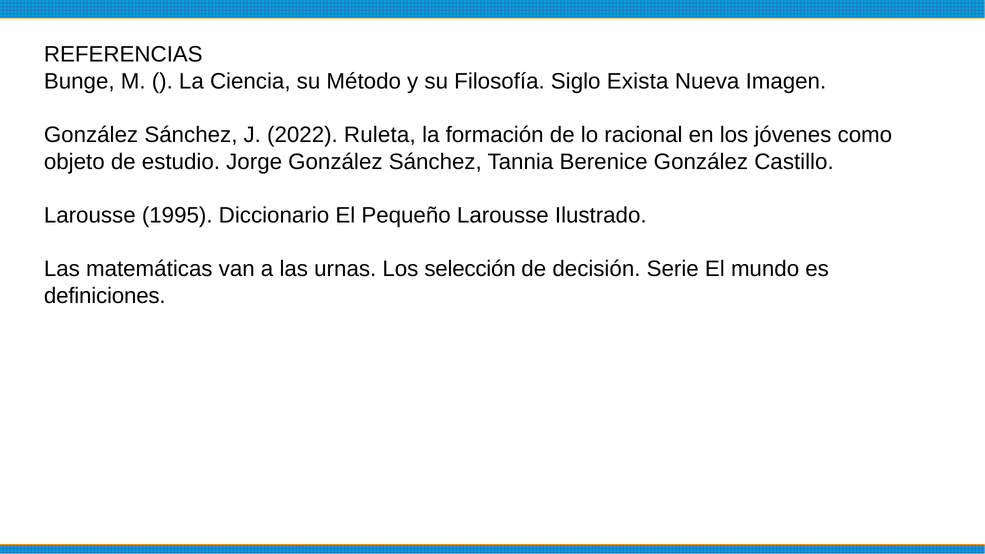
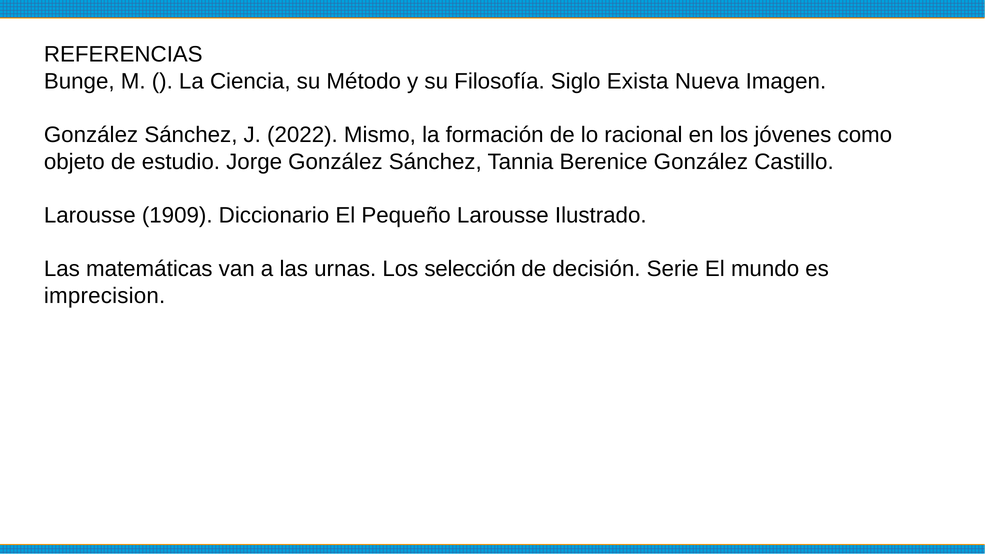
Ruleta: Ruleta -> Mismo (380, 135)
1995: 1995 -> 1909 (177, 215)
definiciones: definiciones -> imprecision (105, 296)
